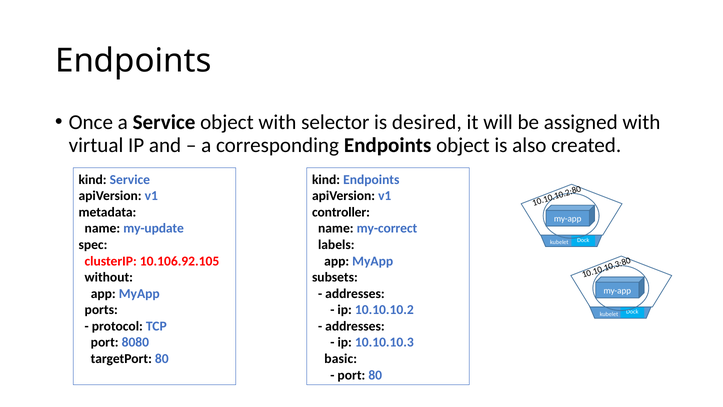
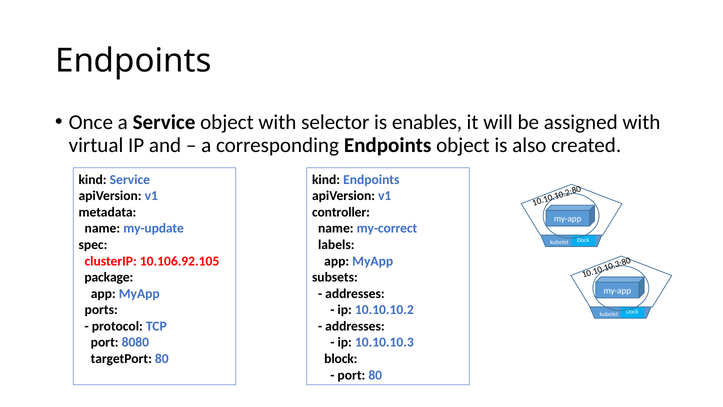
desired: desired -> enables (427, 122)
without: without -> package (109, 277)
basic: basic -> block (341, 358)
